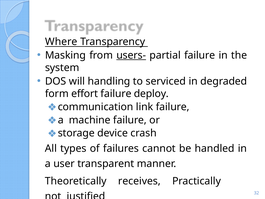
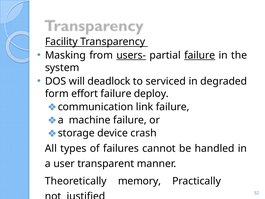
Where: Where -> Facility (61, 42)
failure underline: none -> present (200, 55)
handling: handling -> deadlock (109, 81)
receives: receives -> memory (140, 181)
